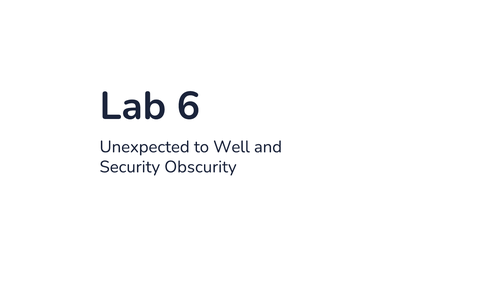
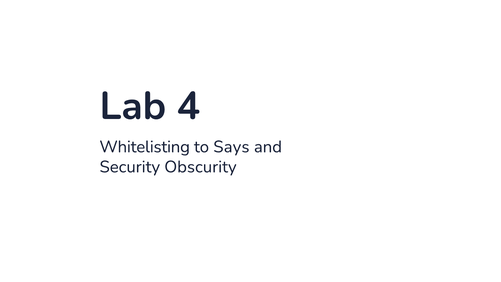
6: 6 -> 4 (188, 106)
Unexpected: Unexpected -> Whitelisting (145, 147)
Well: Well -> Says (231, 147)
